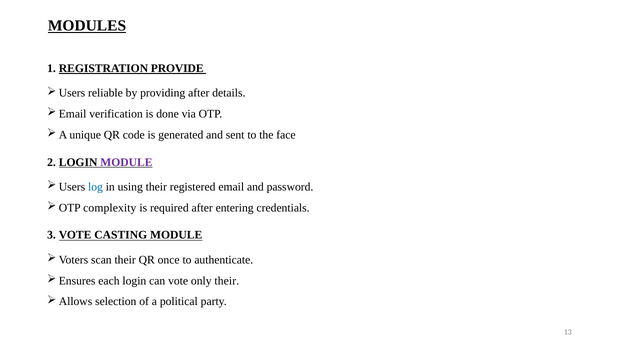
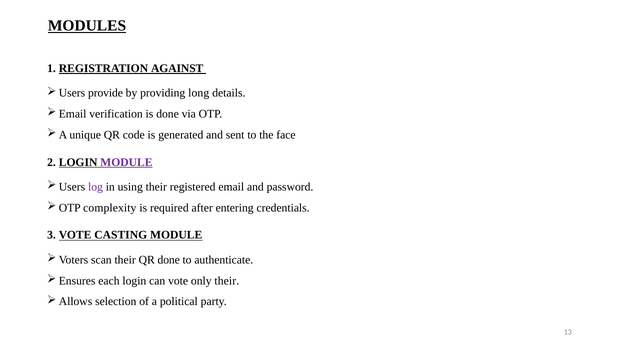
PROVIDE: PROVIDE -> AGAINST (177, 68)
reliable: reliable -> provide (105, 93)
providing after: after -> long (199, 93)
log colour: blue -> purple (95, 187)
QR once: once -> done (169, 260)
